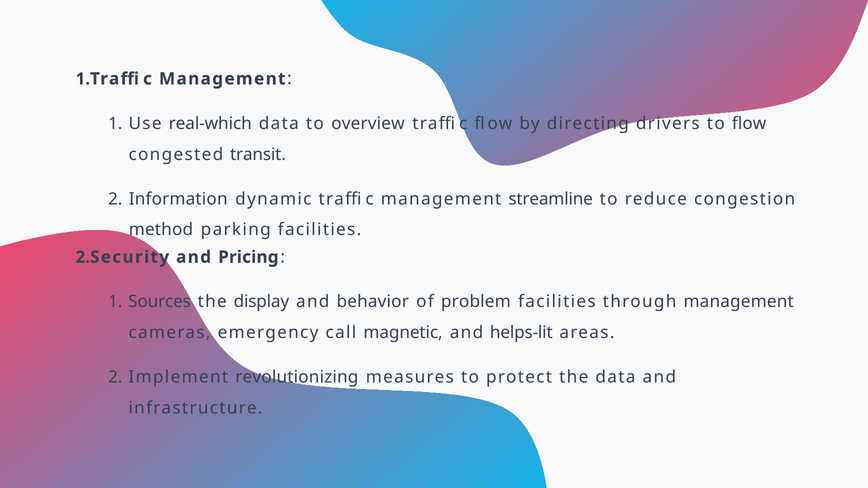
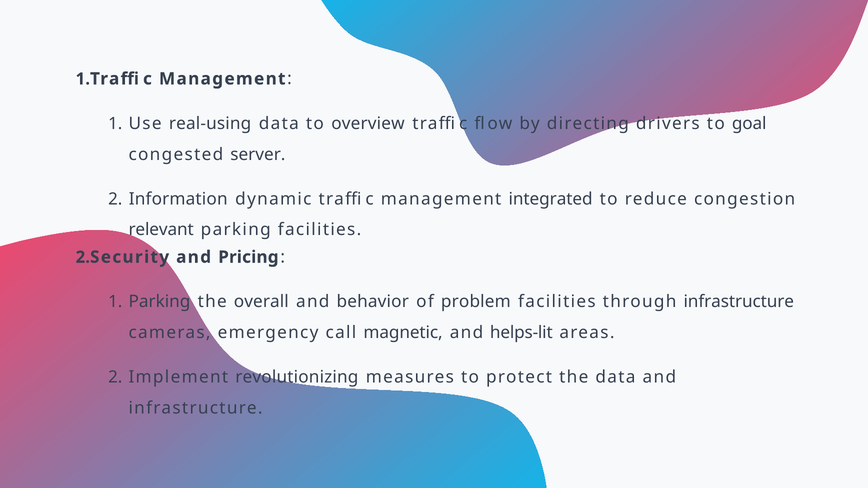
real-which: real-which -> real-using (210, 124)
to flow: flow -> goal (749, 124)
transit: transit -> server (258, 155)
streamline: streamline -> integrated (551, 199)
method: method -> relevant (161, 230)
Sources: Sources -> Parking (159, 302)
display: display -> overall (261, 302)
through management: management -> infrastructure (739, 302)
